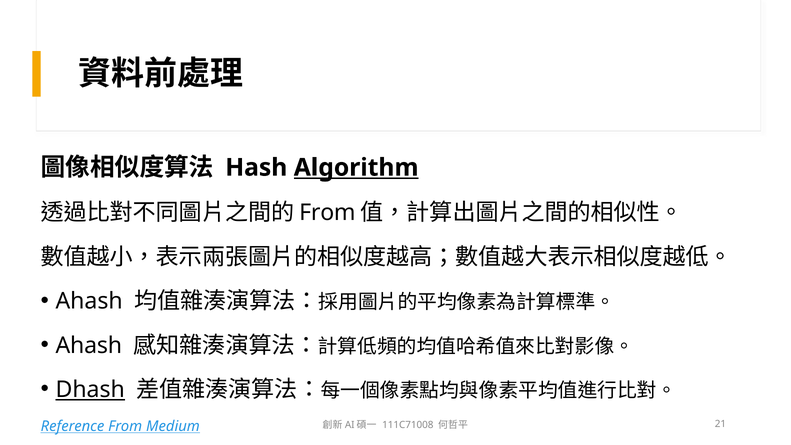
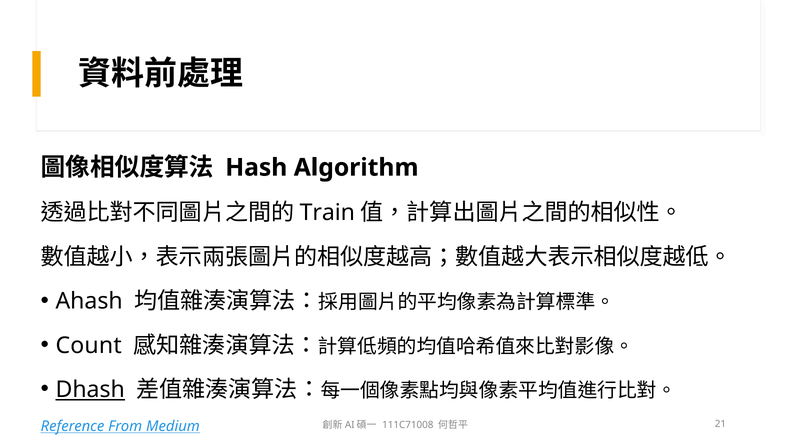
Algorithm underline: present -> none (356, 168)
From: From -> Train (327, 213)
Ahash: Ahash -> Count (89, 345)
